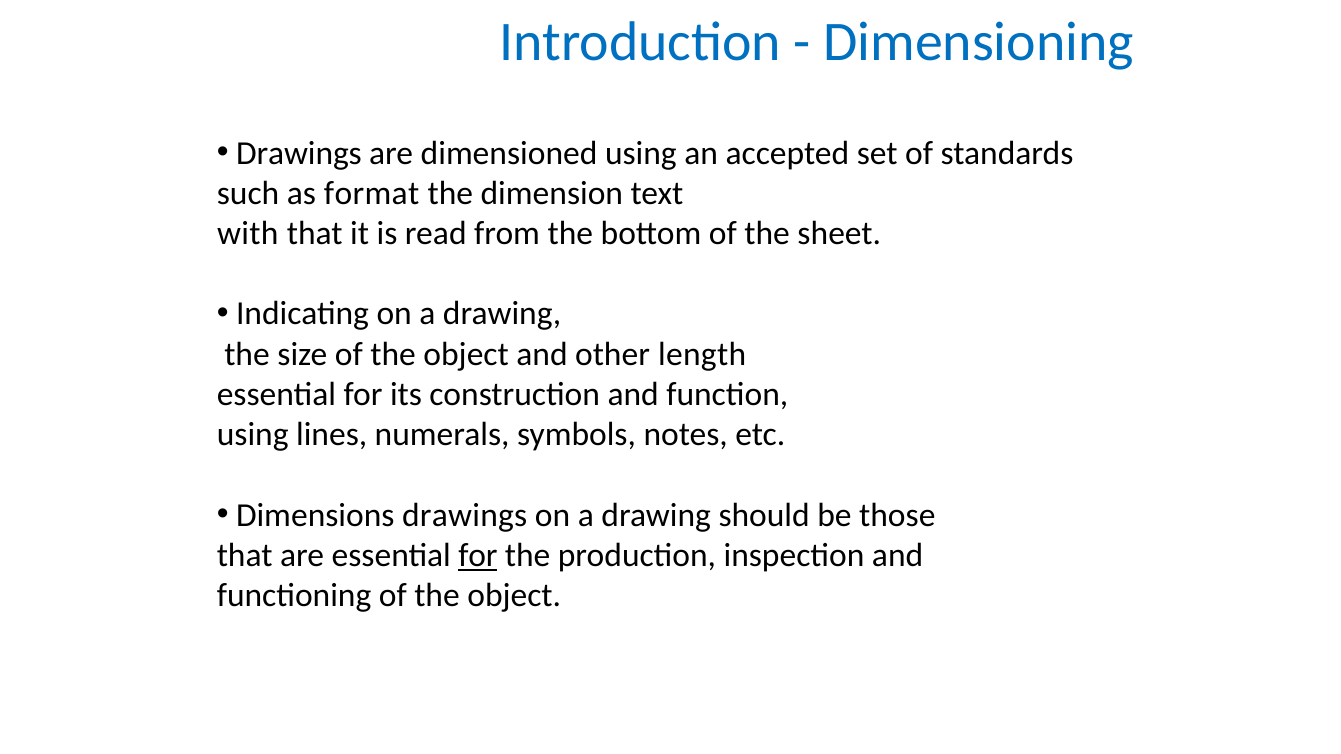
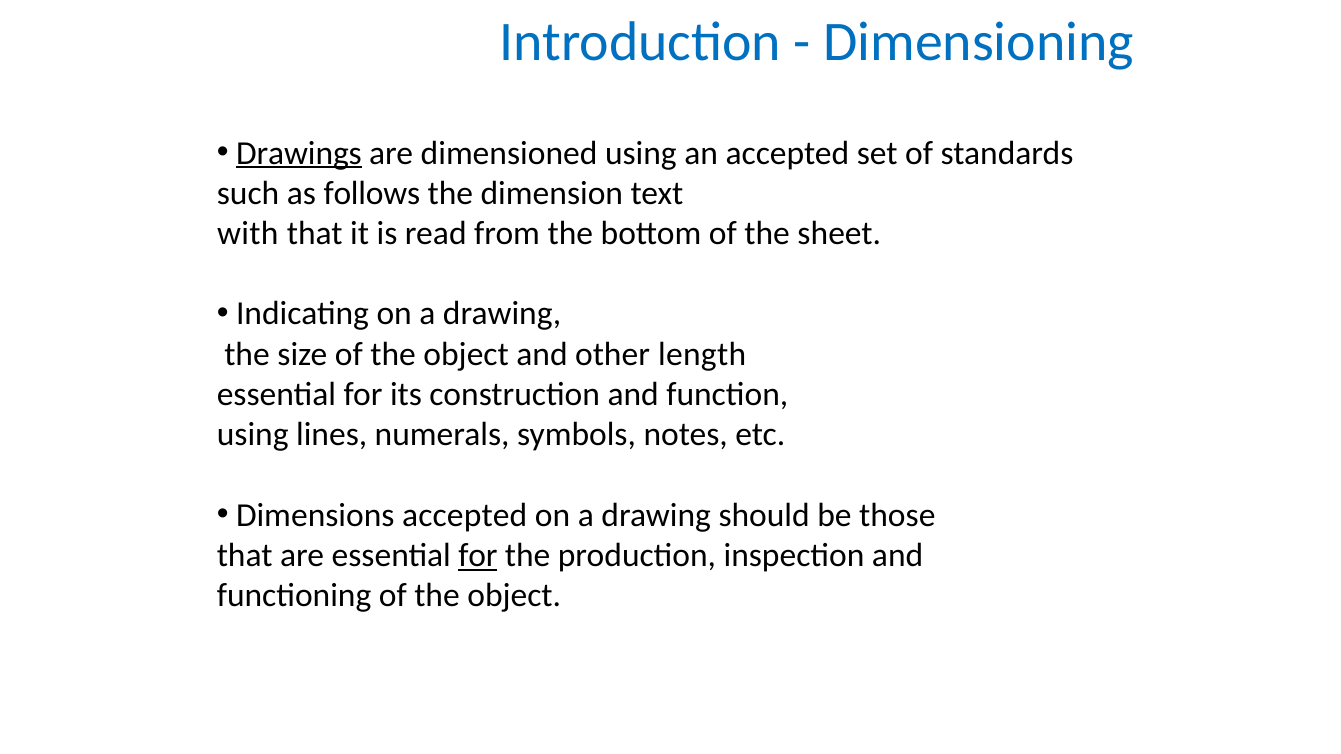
Drawings underline: none -> present (299, 153)
format: format -> follows (372, 193)
Dimensions drawings: drawings -> accepted (465, 515)
